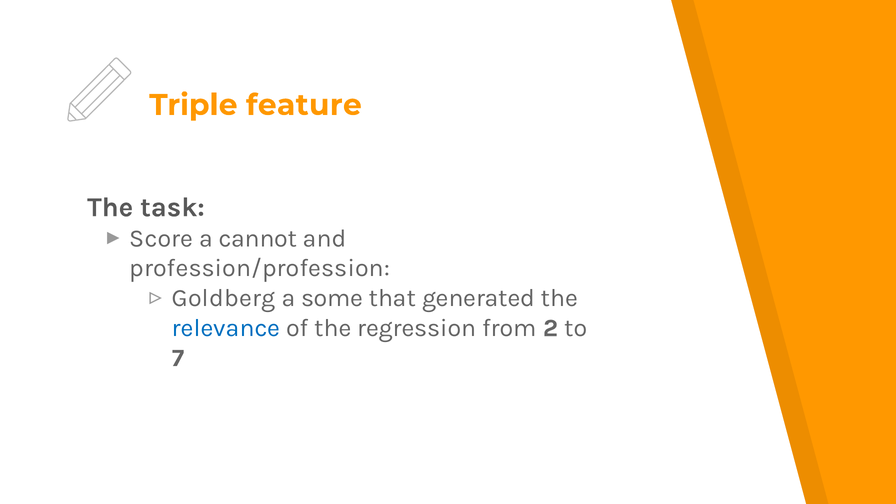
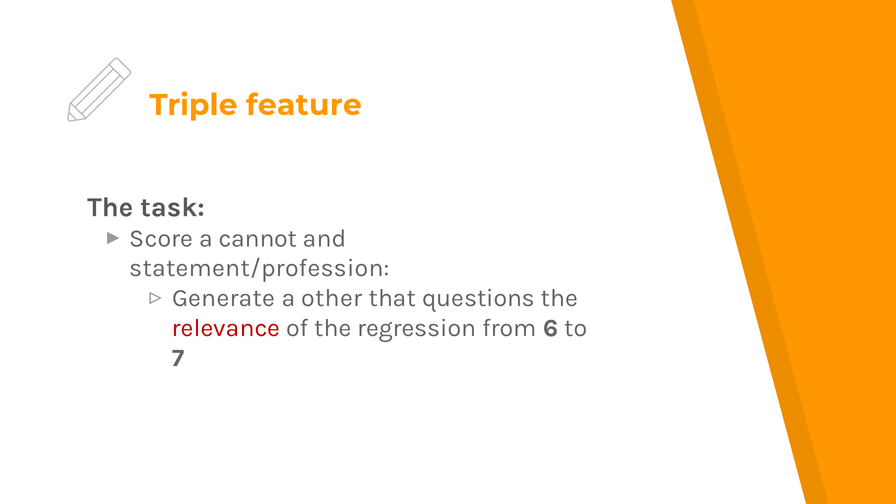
profession/profession: profession/profession -> statement/profession (260, 268)
Goldberg: Goldberg -> Generate (224, 298)
some: some -> other (332, 298)
generated: generated -> questions (479, 298)
relevance colour: blue -> red (226, 328)
2: 2 -> 6 (551, 328)
